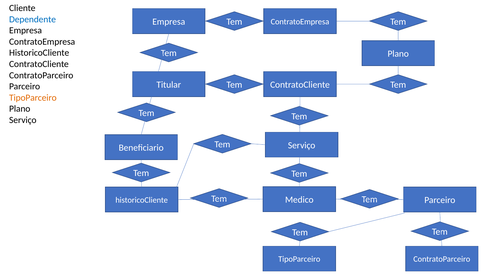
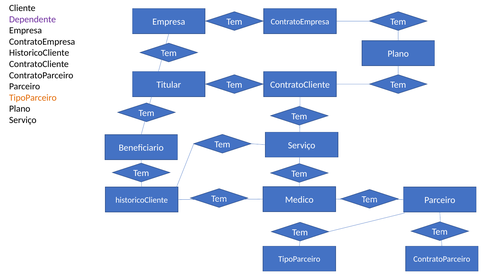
Dependente colour: blue -> purple (33, 19)
